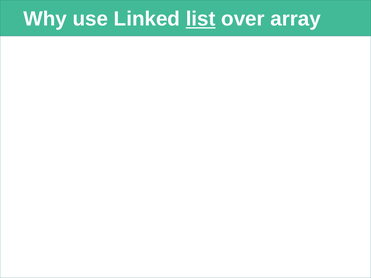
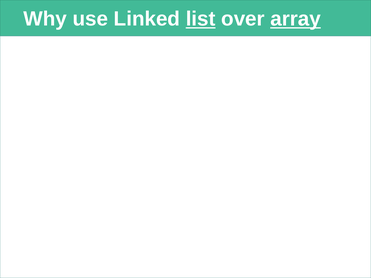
array underline: none -> present (296, 19)
